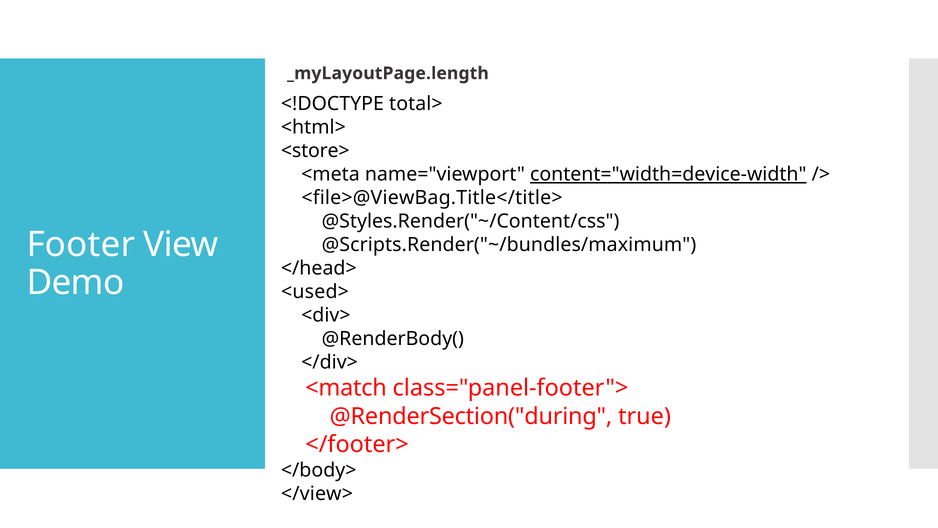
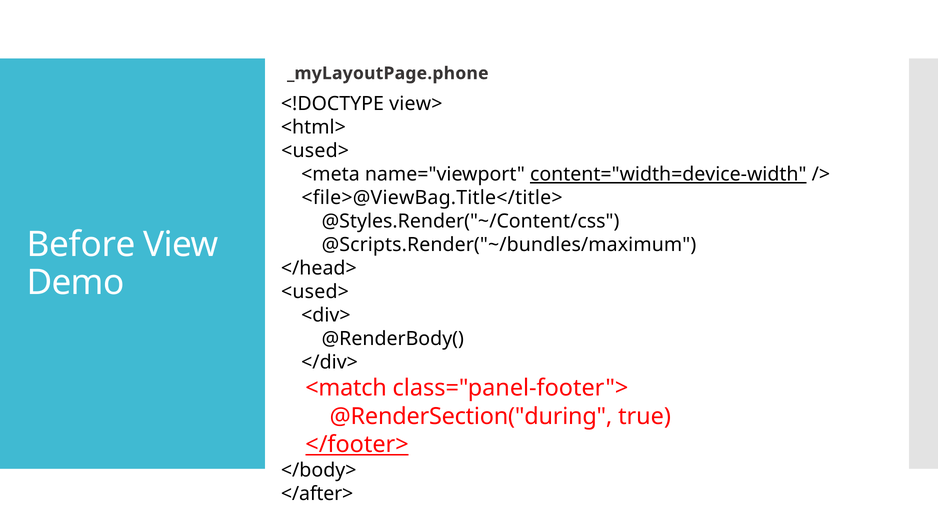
_myLayoutPage.length: _myLayoutPage.length -> _myLayoutPage.phone (388, 73)
total>: total> -> view> (416, 104)
<store>: <store> -> <used> (315, 151)
Footer: Footer -> Before (81, 244)
</footer> underline: none -> present (357, 444)
</view>: </view> -> </after> (317, 493)
